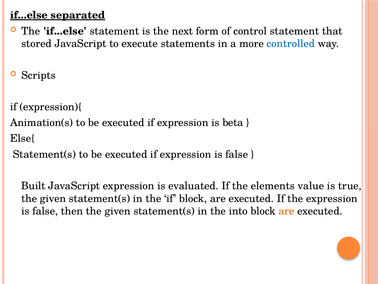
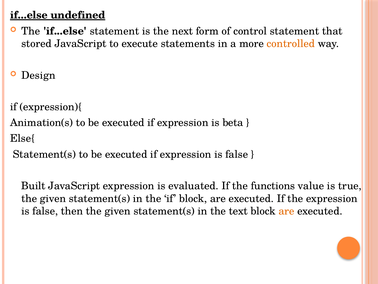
separated: separated -> undefined (78, 15)
controlled colour: blue -> orange (291, 44)
Scripts: Scripts -> Design (38, 75)
elements: elements -> functions (273, 186)
into: into -> text (238, 211)
